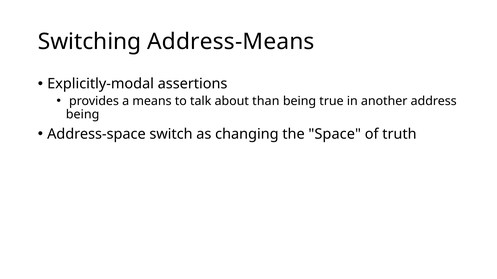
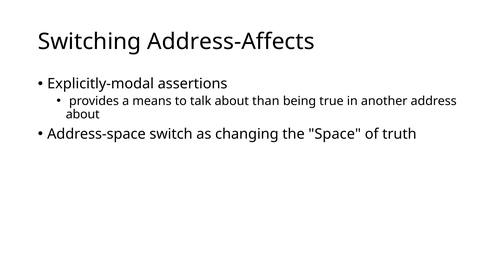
Address-Means: Address-Means -> Address-Affects (231, 42)
being: being -> about (83, 115)
